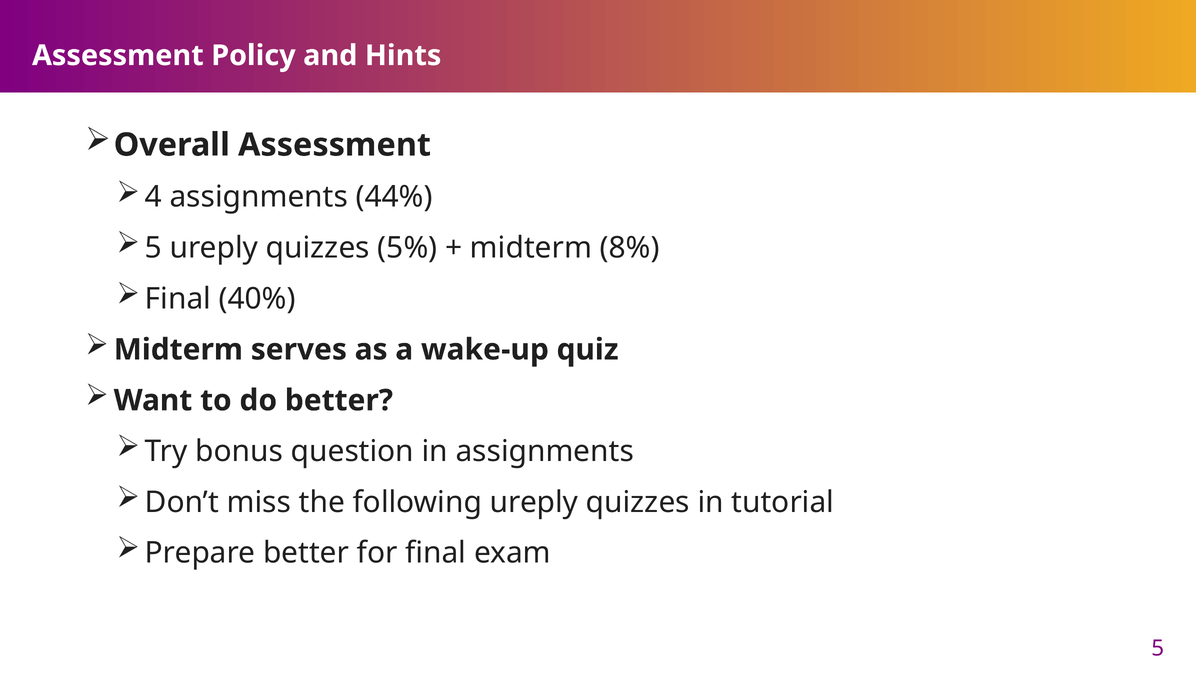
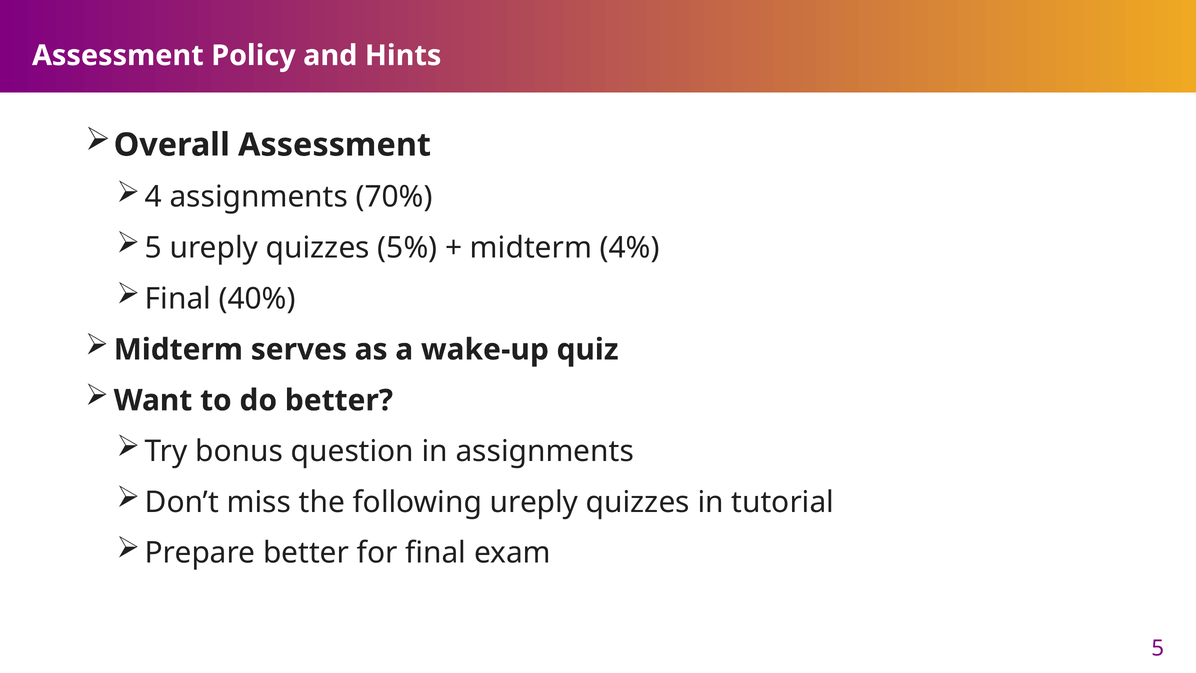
44%: 44% -> 70% (394, 197)
8%: 8% -> 4% (630, 248)
